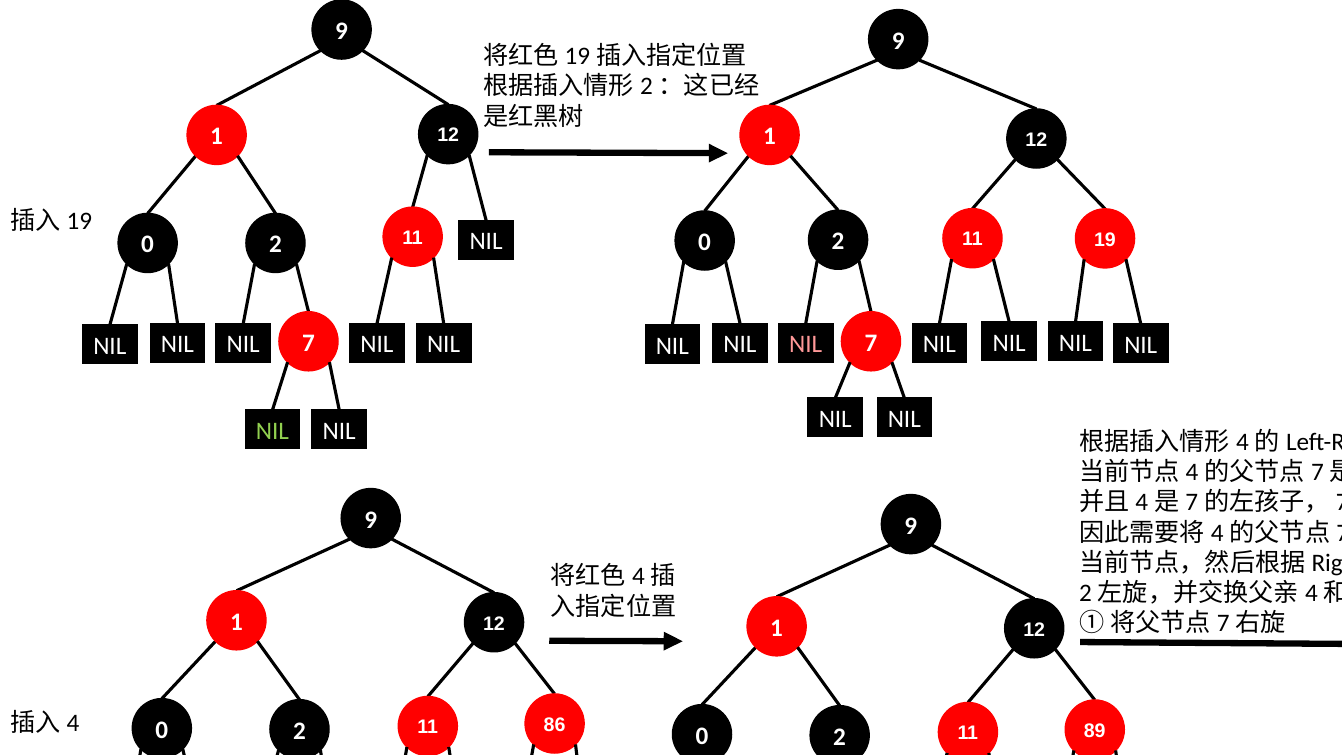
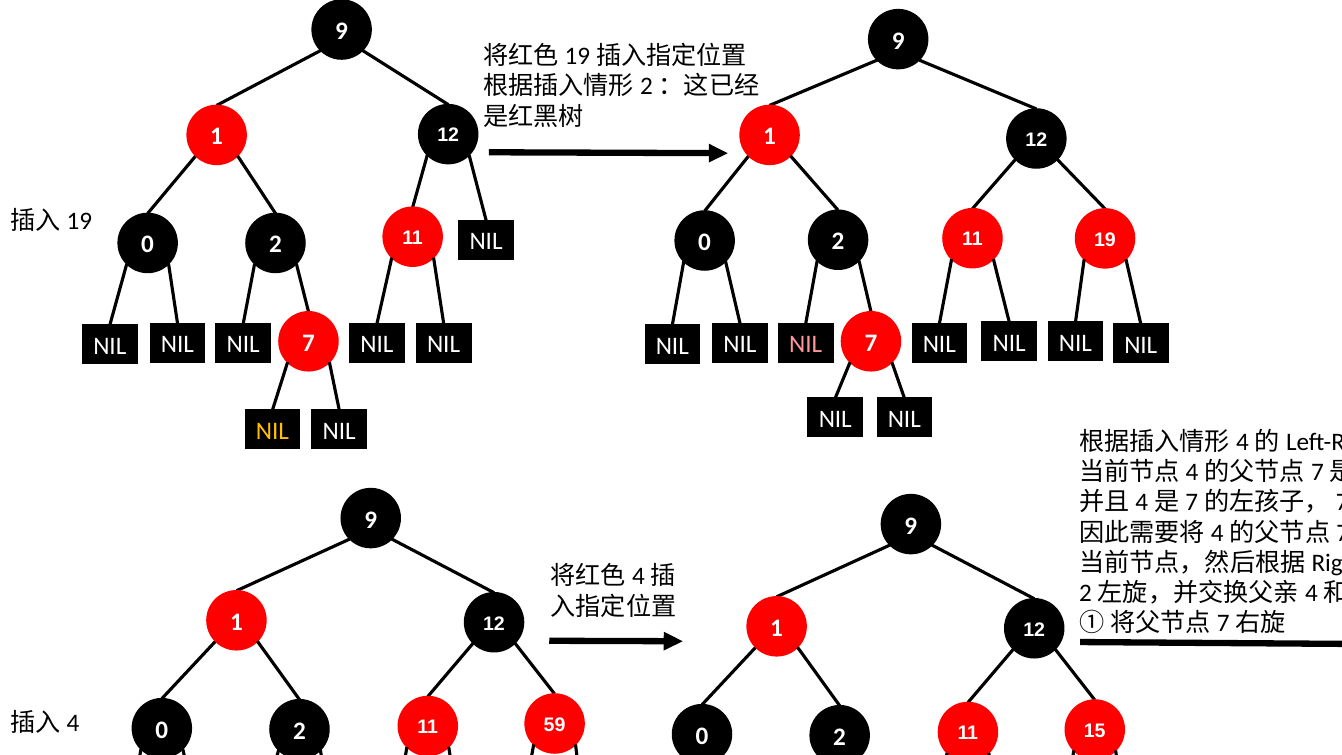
NIL colour: light green -> yellow (273, 431)
86: 86 -> 59 (555, 725)
89: 89 -> 15 (1095, 731)
